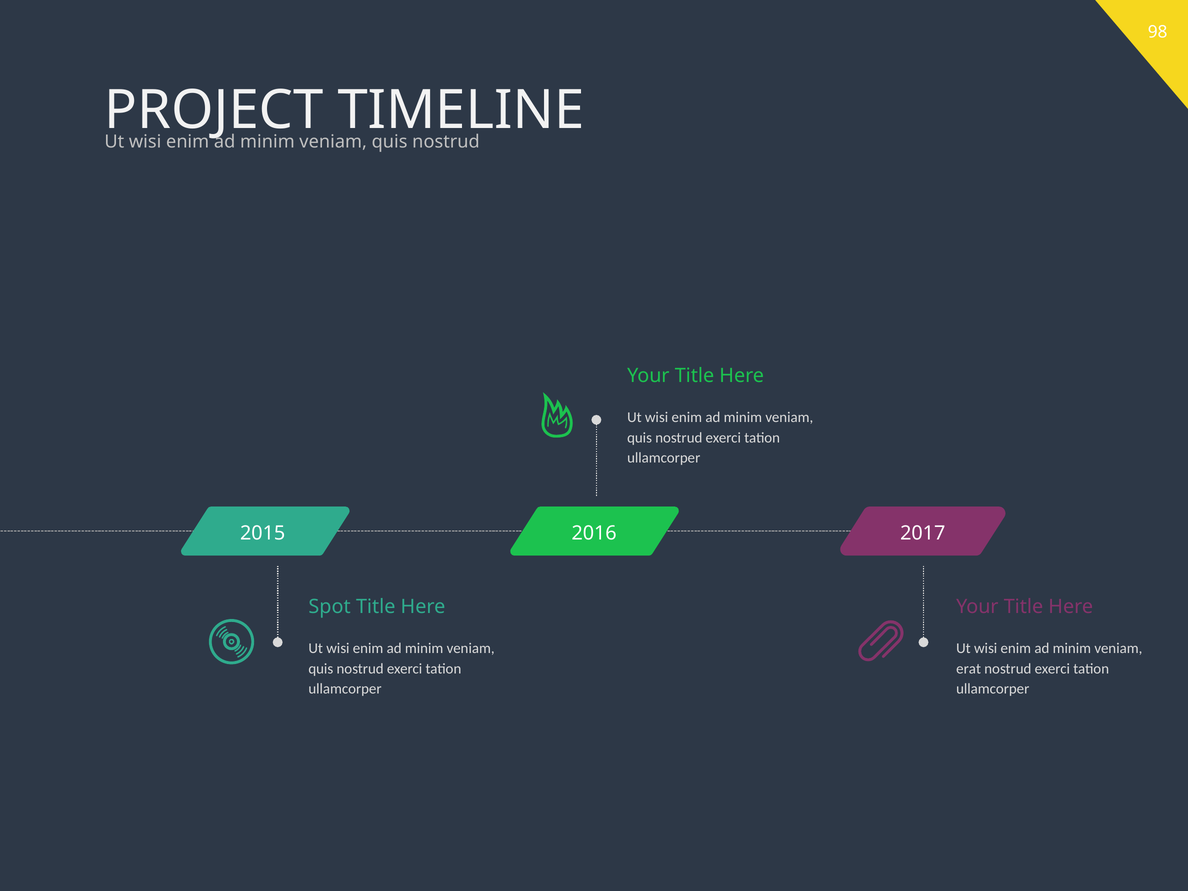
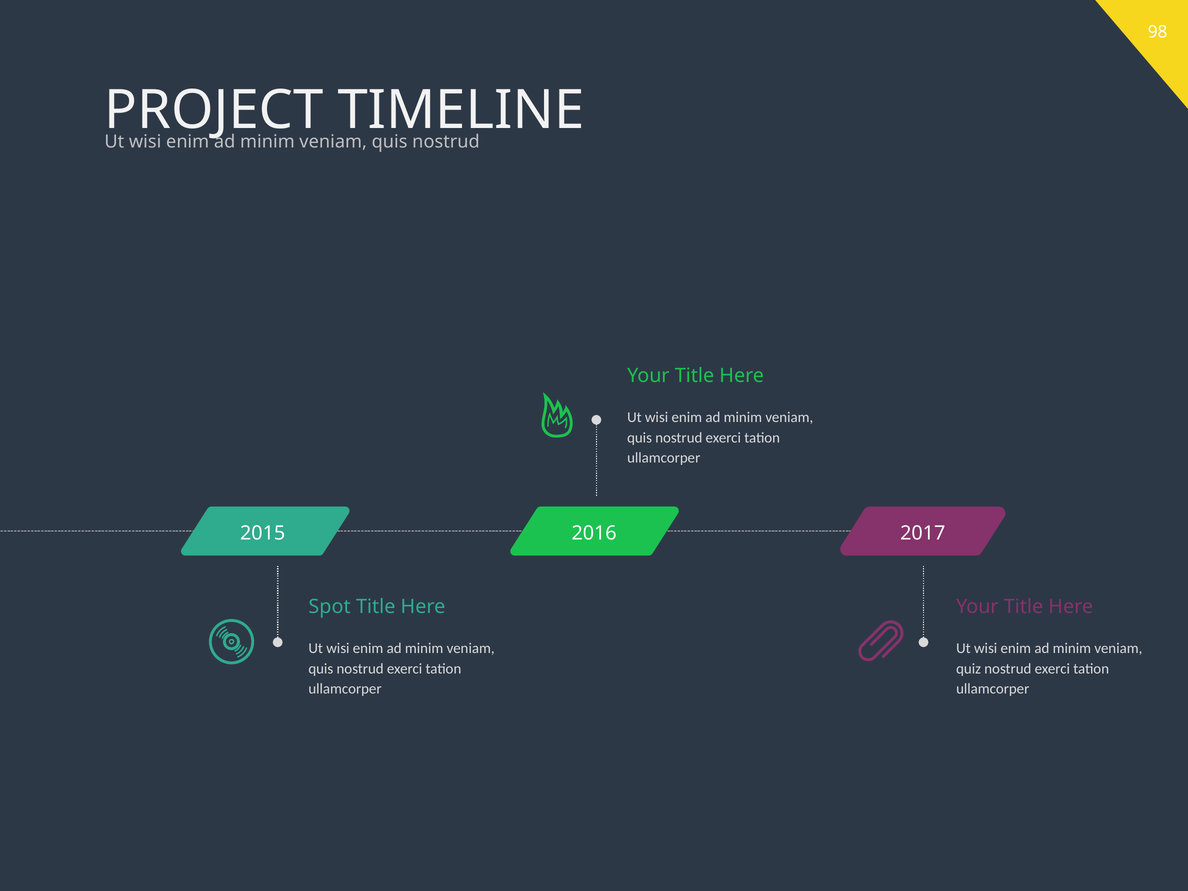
erat: erat -> quiz (969, 669)
